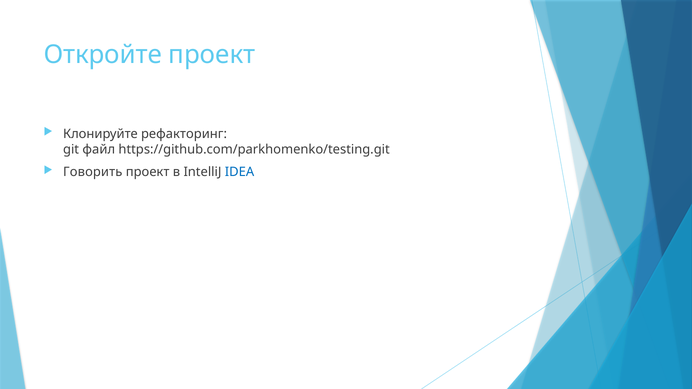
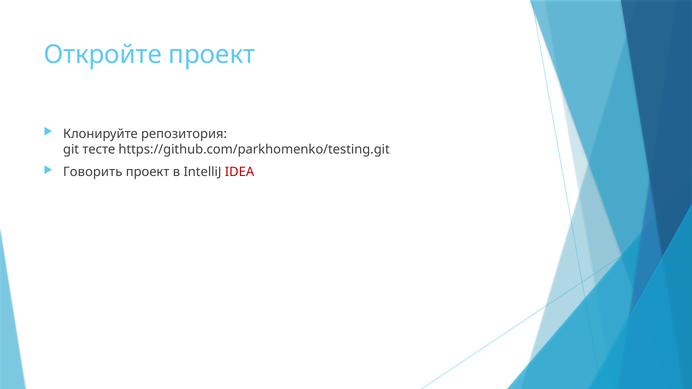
рефакторинг: рефакторинг -> репозитория (184, 134)
файл: файл -> тесте (99, 149)
IDEA colour: blue -> red (239, 172)
